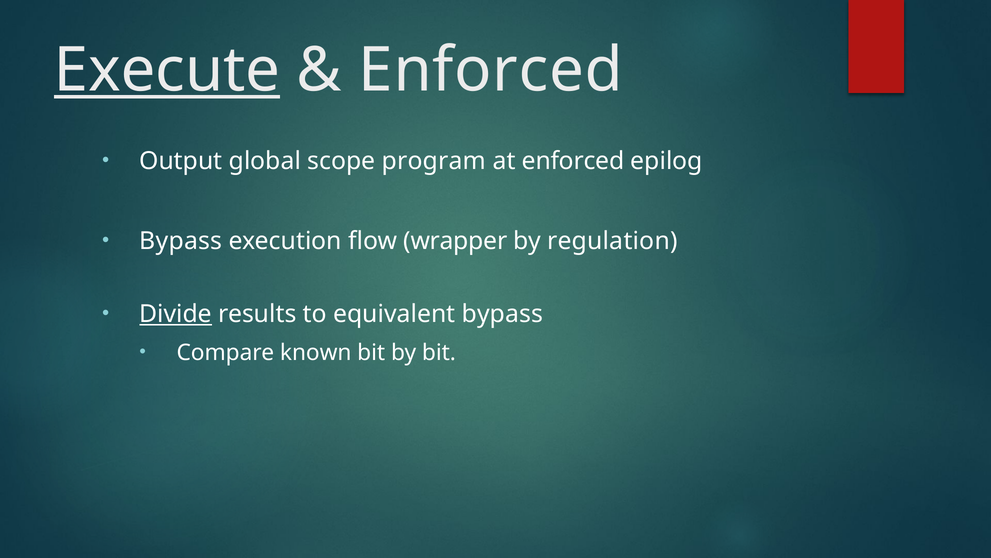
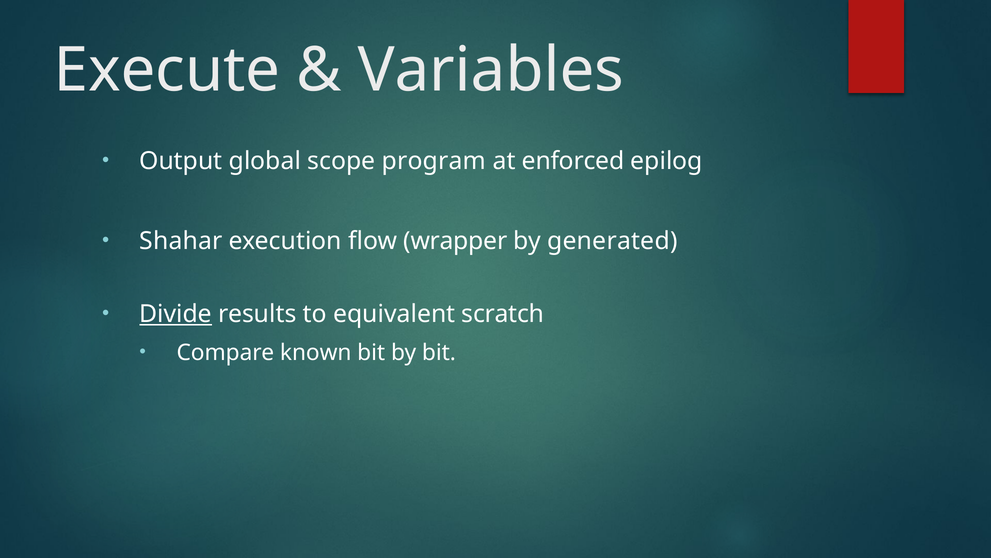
Execute underline: present -> none (167, 70)
Enforced: Enforced -> Variables (491, 70)
Bypass: Bypass -> Shahar (181, 241)
regulation: regulation -> generated (612, 241)
equivalent bypass: bypass -> scratch (503, 314)
